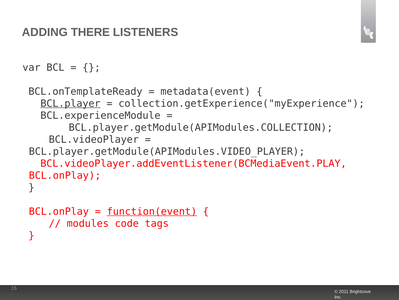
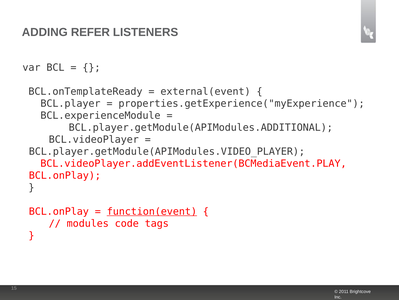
THERE: THERE -> REFER (90, 32)
metadata(event: metadata(event -> external(event (205, 91)
BCL.player underline: present -> none (70, 103)
collection.getExperience("myExperience: collection.getExperience("myExperience -> properties.getExperience("myExperience (242, 103)
BCL.player.getModule(APIModules.COLLECTION: BCL.player.getModule(APIModules.COLLECTION -> BCL.player.getModule(APIModules.ADDITIONAL (201, 127)
